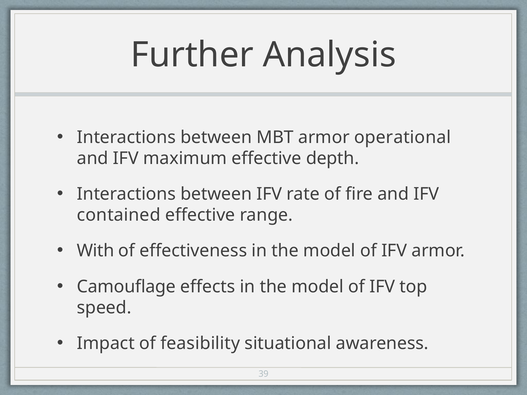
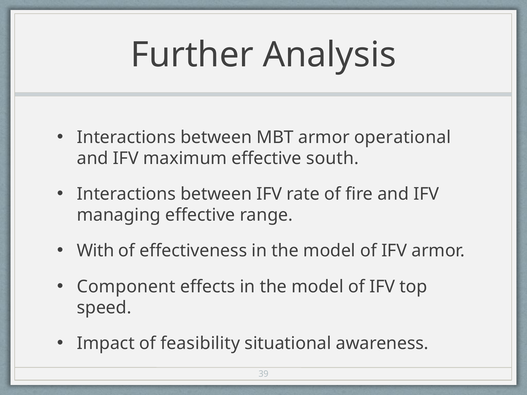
depth: depth -> south (332, 158)
contained: contained -> managing (119, 215)
Camouflage: Camouflage -> Component (126, 287)
